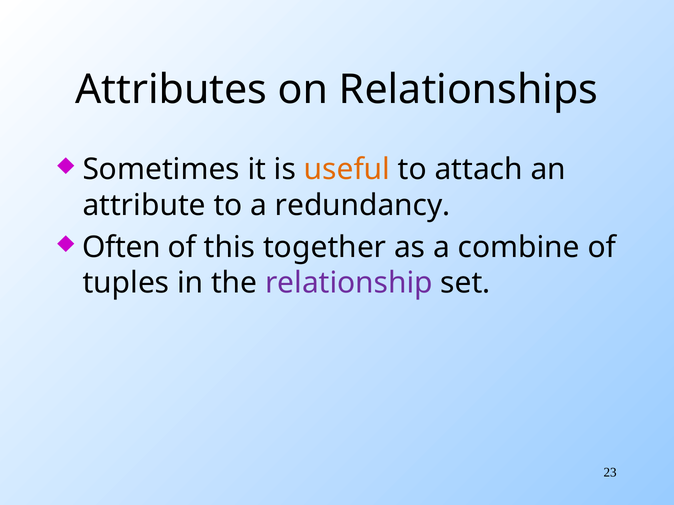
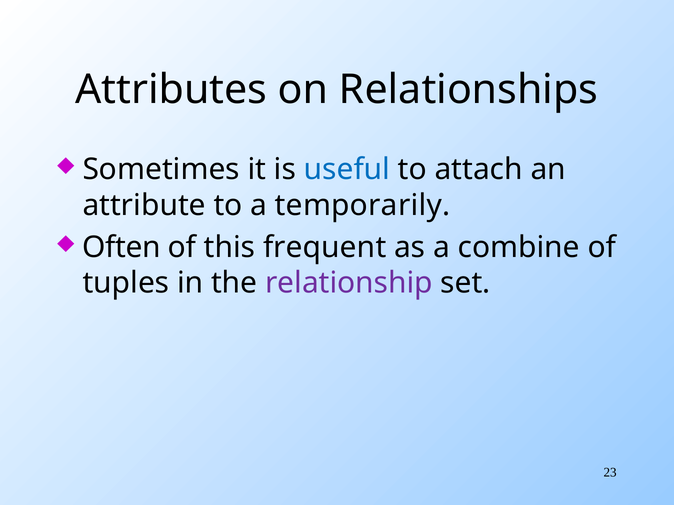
useful colour: orange -> blue (347, 169)
redundancy: redundancy -> temporarily (363, 205)
together: together -> frequent (325, 247)
